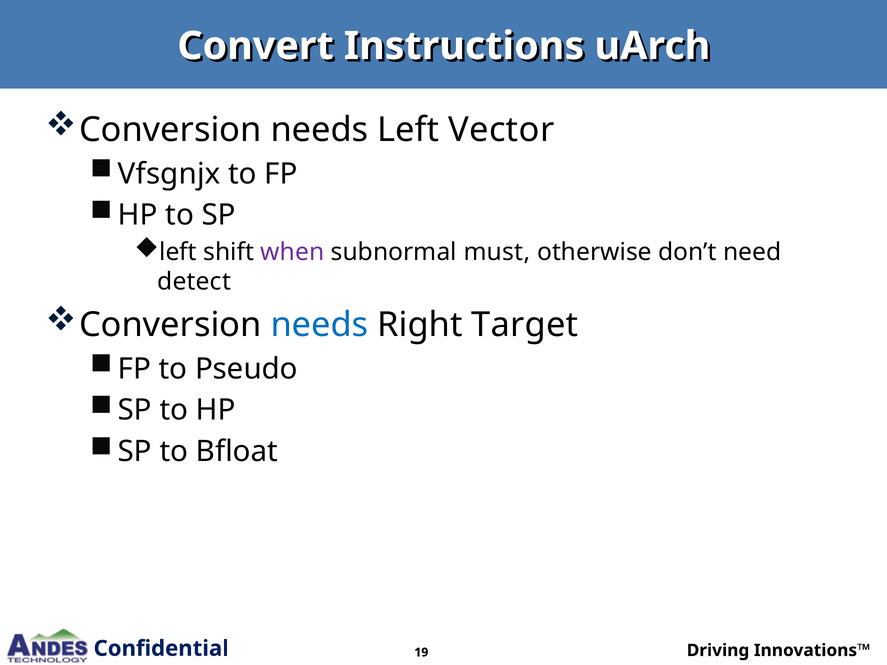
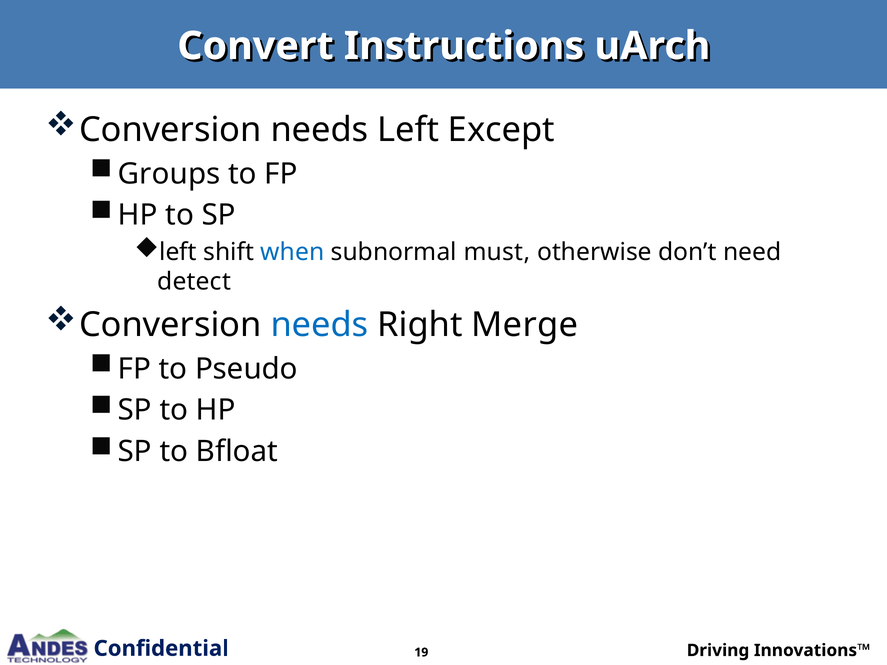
Vector: Vector -> Except (501, 130)
Vfsgnjx: Vfsgnjx -> Groups (169, 174)
when colour: purple -> blue (292, 252)
Target: Target -> Merge (525, 325)
